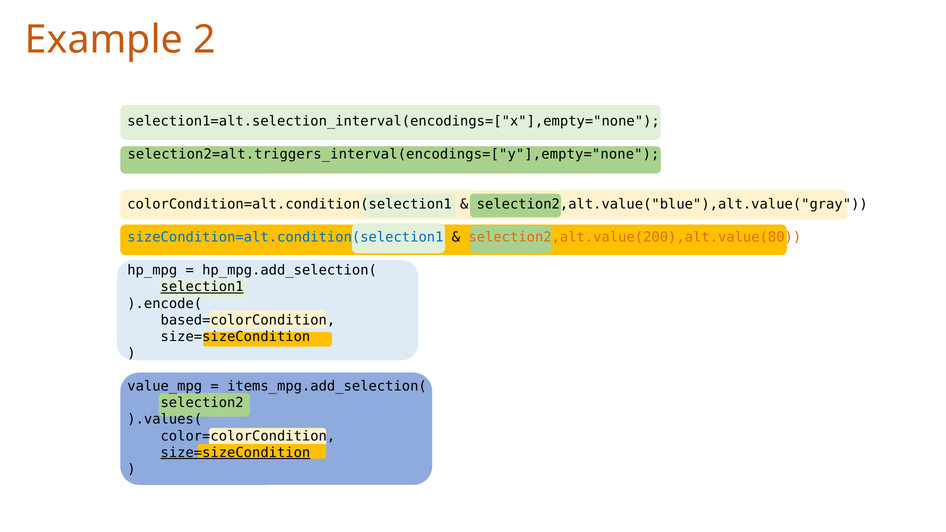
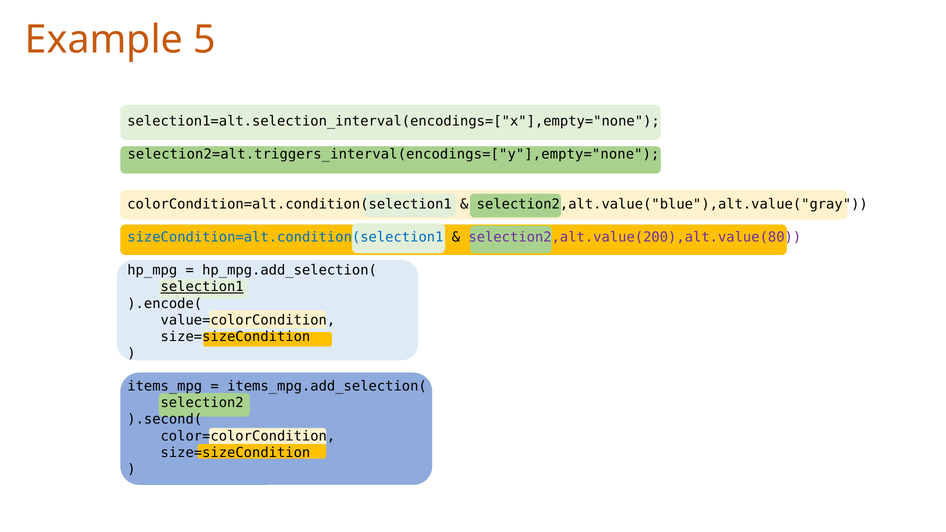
2: 2 -> 5 (204, 40)
selection2,alt.value(200),alt.value(80 colour: orange -> purple (635, 237)
based=colorCondition: based=colorCondition -> value=colorCondition (248, 320)
value_mpg: value_mpg -> items_mpg (165, 386)
).values(: ).values( -> ).second( (165, 419)
size=sizeCondition underline: present -> none (235, 453)
